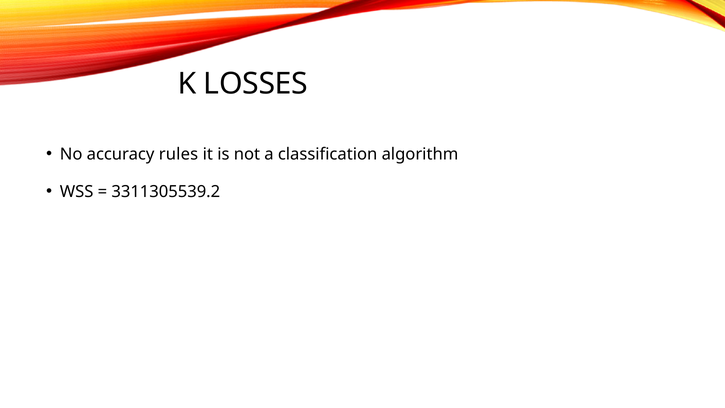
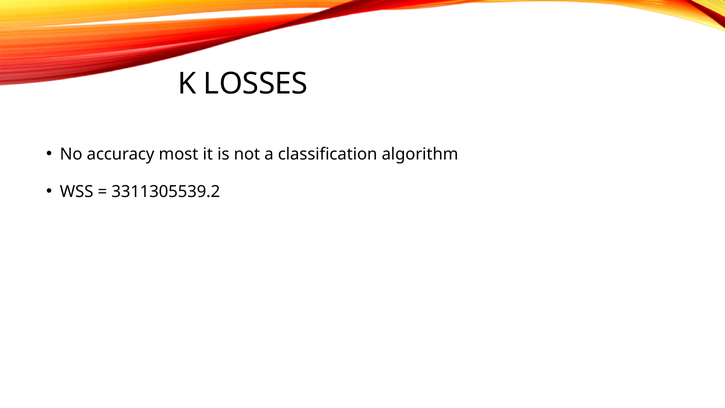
rules: rules -> most (179, 154)
